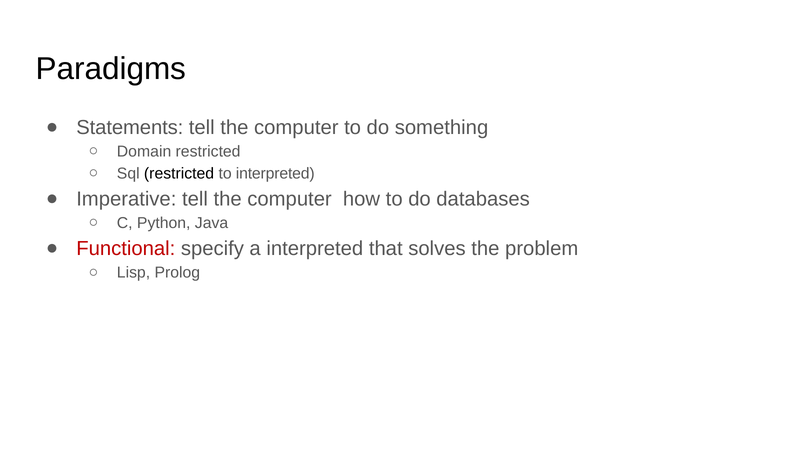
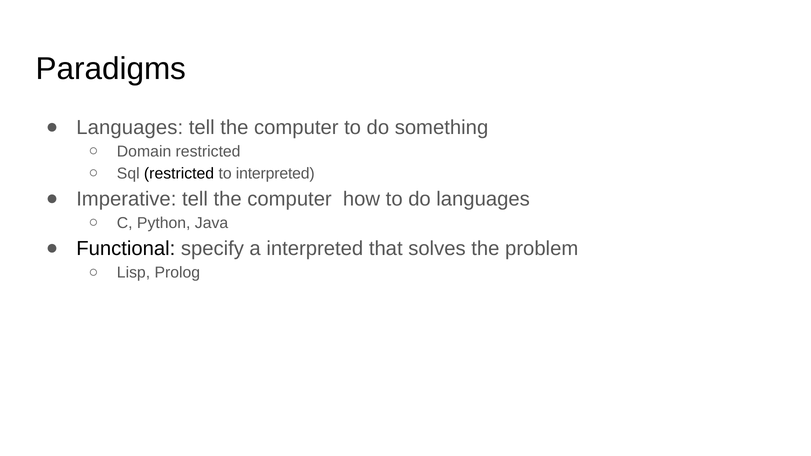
Statements: Statements -> Languages (130, 128)
do databases: databases -> languages (483, 199)
Functional colour: red -> black (126, 249)
